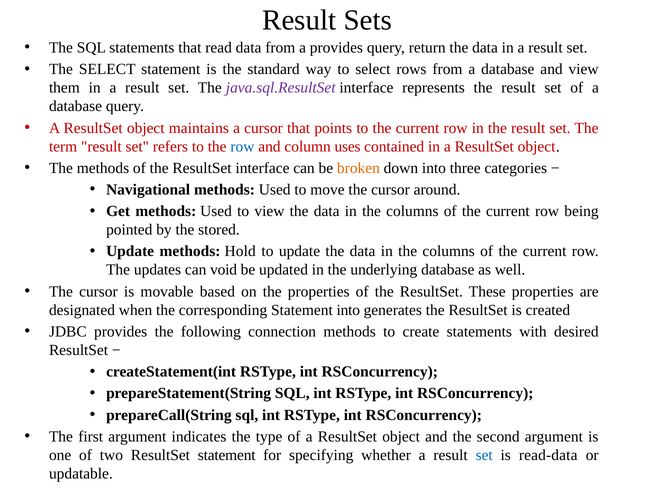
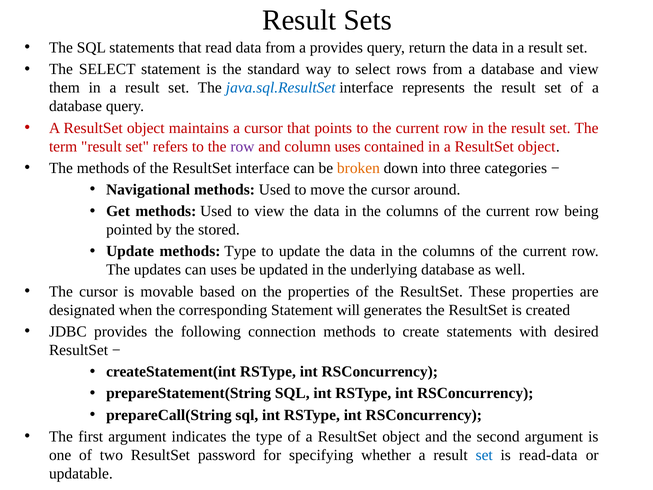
java.sql.ResultSet colour: purple -> blue (281, 88)
row colour: blue -> purple (242, 146)
methods Hold: Hold -> Type (240, 251)
can void: void -> uses (224, 270)
Statement into: into -> will (348, 310)
ResultSet statement: statement -> password (227, 455)
